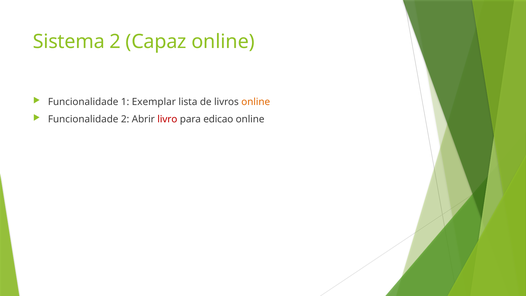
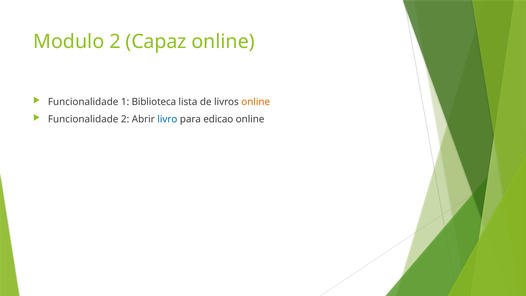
Sistema: Sistema -> Modulo (69, 41)
Exemplar: Exemplar -> Biblioteca (154, 102)
livro colour: red -> blue (167, 119)
